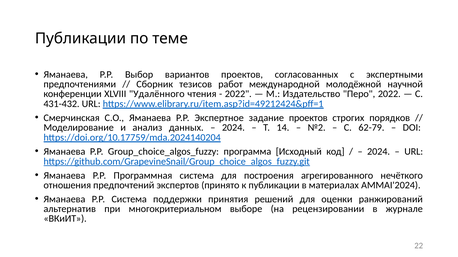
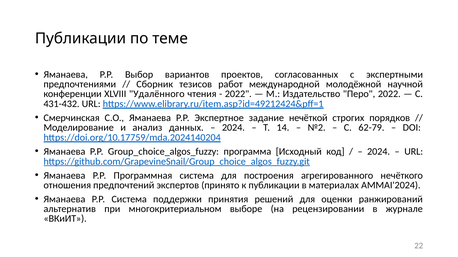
задание проектов: проектов -> нечёткой (308, 118)
